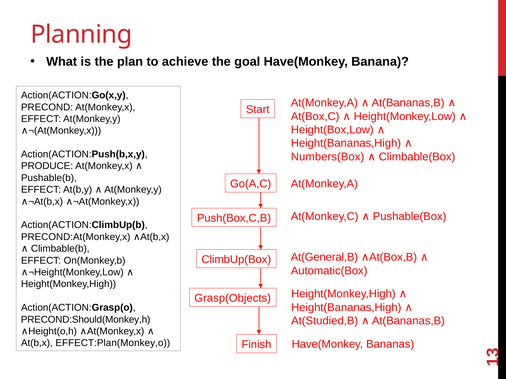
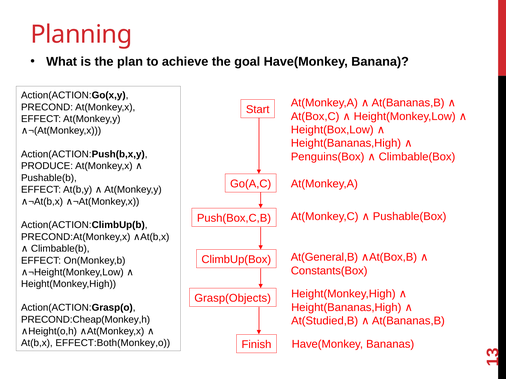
Numbers(Box: Numbers(Box -> Penguins(Box (328, 157)
Automatic(Box: Automatic(Box -> Constants(Box (329, 271)
PRECOND:Should(Monkey,h: PRECOND:Should(Monkey,h -> PRECOND:Cheap(Monkey,h (86, 320)
EFFECT:Plan(Monkey,o: EFFECT:Plan(Monkey,o -> EFFECT:Both(Monkey,o (113, 344)
